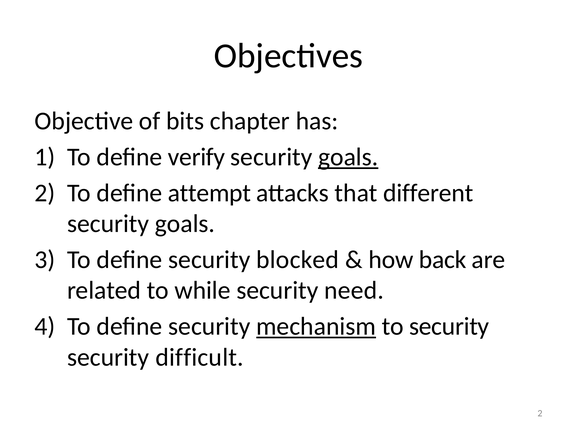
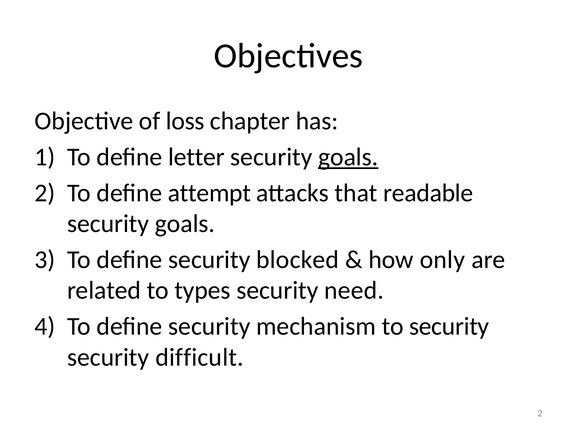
bits: bits -> loss (185, 121)
verify: verify -> letter (196, 157)
different: different -> readable (428, 193)
back: back -> only (442, 260)
while: while -> types (202, 290)
mechanism underline: present -> none (316, 326)
